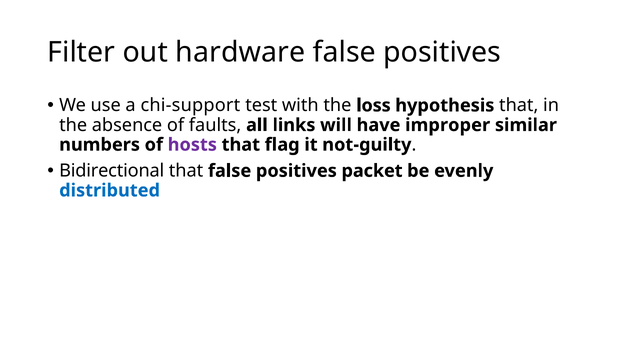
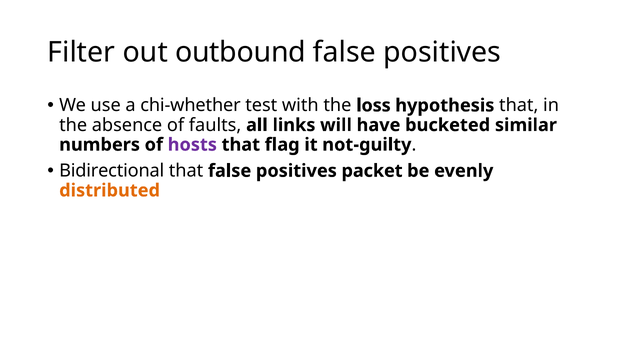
hardware: hardware -> outbound (241, 52)
chi-support: chi-support -> chi-whether (191, 105)
improper: improper -> bucketed (448, 125)
distributed colour: blue -> orange (110, 190)
